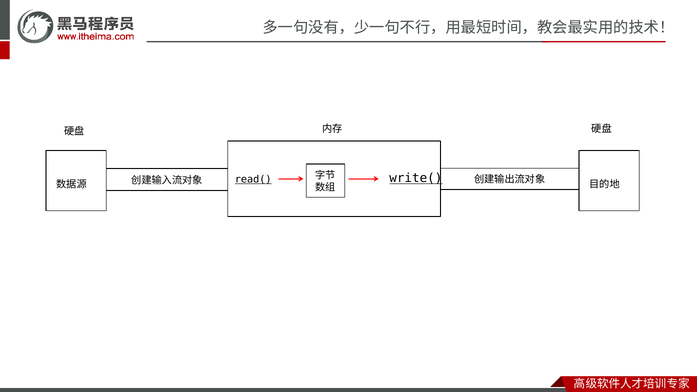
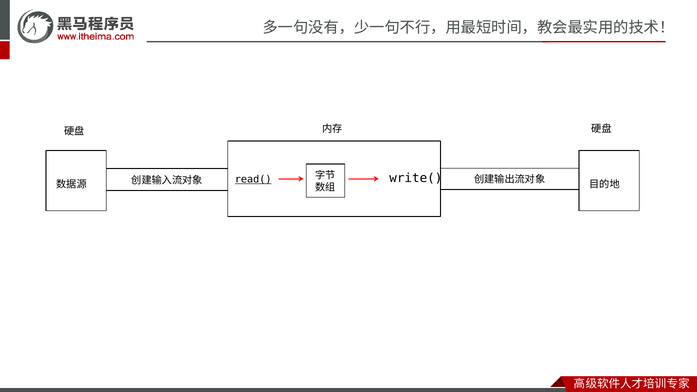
write( underline: present -> none (416, 178)
